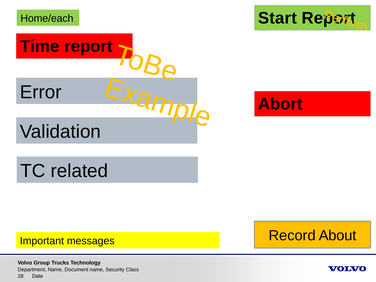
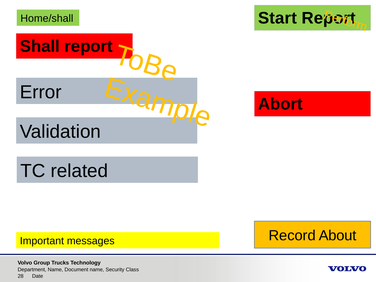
Home/each: Home/each -> Home/shall (47, 18)
Time: Time -> Shall (40, 46)
